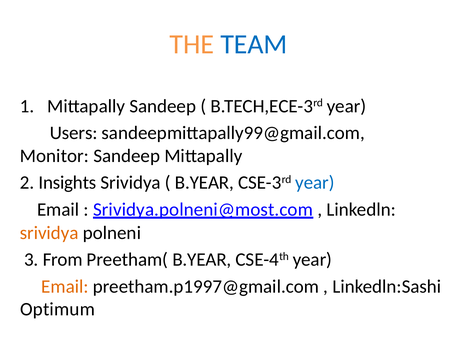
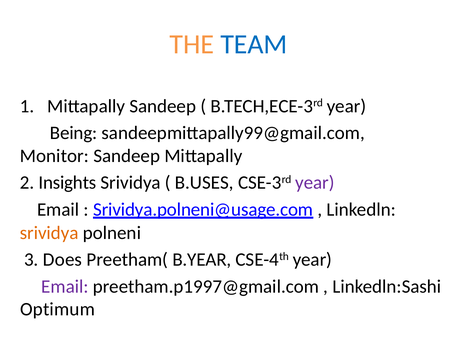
Users: Users -> Being (74, 133)
B.YEAR: B.YEAR -> B.USES (204, 183)
year colour: blue -> purple (315, 183)
Srividya.polneni@most.com: Srividya.polneni@most.com -> Srividya.polneni@usage.com (203, 210)
From: From -> Does (62, 260)
Email colour: orange -> purple (65, 287)
